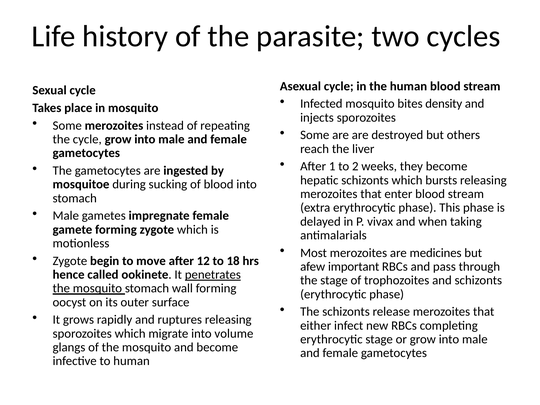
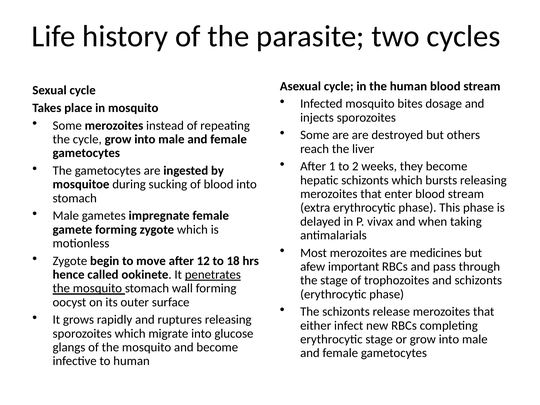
density: density -> dosage (444, 104)
volume: volume -> glucose (234, 334)
